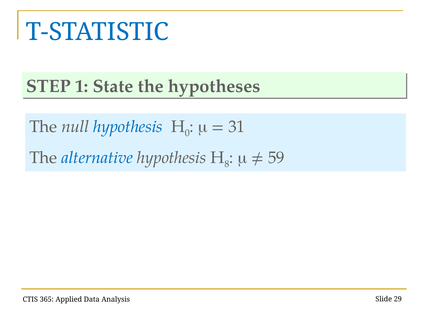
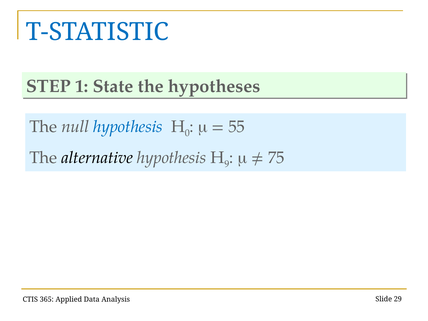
31: 31 -> 55 (237, 127)
alternative colour: blue -> black (97, 158)
8: 8 -> 9 (227, 164)
59: 59 -> 75 (276, 158)
